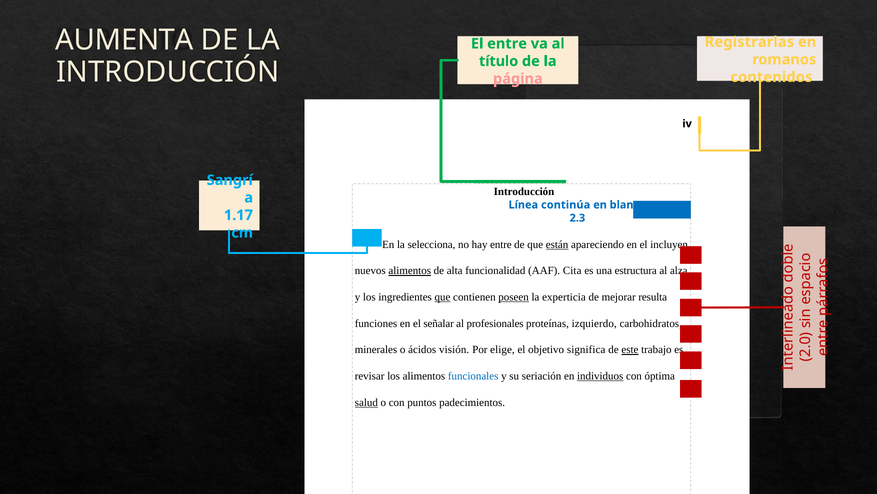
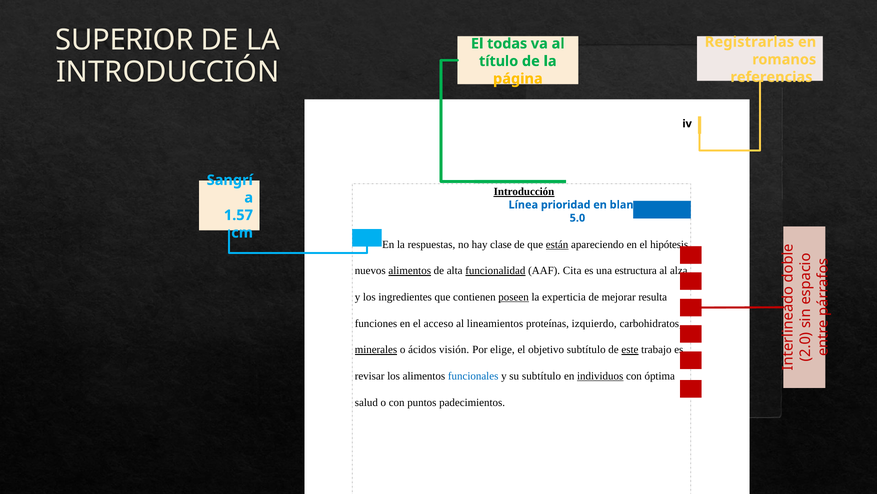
AUMENTA: AUMENTA -> SUPERIOR (124, 40)
El entre: entre -> todas (507, 44)
contenidos: contenidos -> referencias (771, 77)
página colour: pink -> yellow (518, 79)
Introducción underline: none -> present (524, 192)
continúa: continúa -> prioridad (566, 205)
1.17: 1.17 -> 1.57 (238, 215)
2.3: 2.3 -> 5.0 (577, 218)
selecciona: selecciona -> respuestas (431, 244)
hay entre: entre -> clase (501, 244)
incluyen: incluyen -> hipótesis (669, 244)
funcionalidad underline: none -> present (495, 270)
que underline: present -> none (443, 297)
señalar: señalar -> acceso (439, 323)
profesionales: profesionales -> lineamientos (495, 323)
minerales underline: none -> present (376, 349)
objetivo significa: significa -> subtítulo (586, 349)
su seriación: seriación -> subtítulo (542, 376)
salud underline: present -> none (366, 402)
